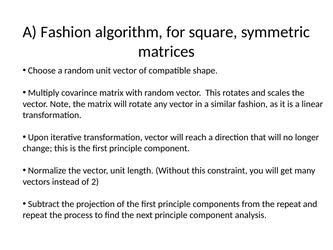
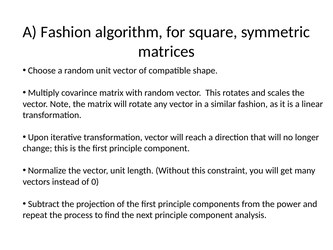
2: 2 -> 0 (95, 182)
the repeat: repeat -> power (289, 204)
